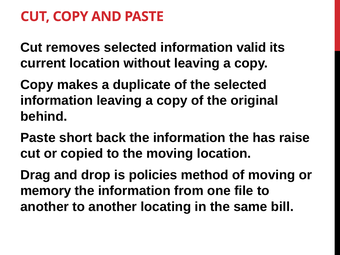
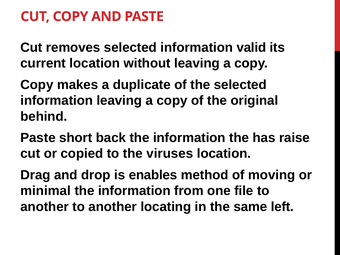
the moving: moving -> viruses (170, 154)
policies: policies -> enables (153, 175)
memory: memory -> minimal (46, 191)
bill: bill -> left (282, 207)
